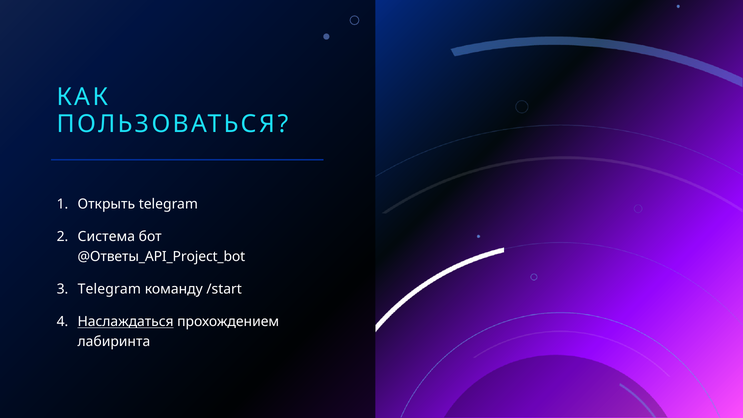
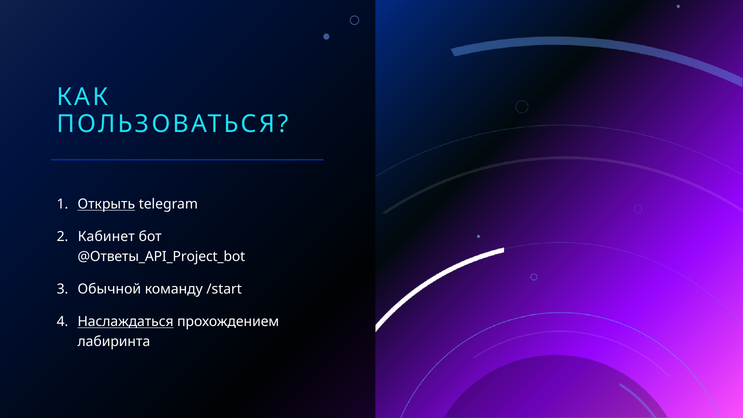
Открыть underline: none -> present (106, 204)
Система: Система -> Кабинет (106, 237)
Telegram: Telegram -> Обычной (109, 289)
